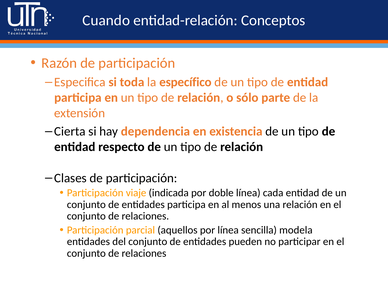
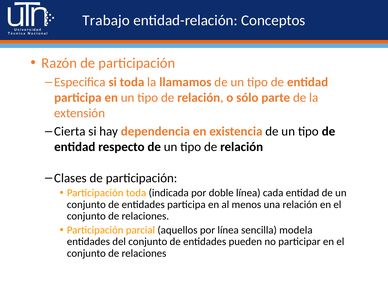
Cuando: Cuando -> Trabajo (106, 20)
específico: específico -> llamamos (185, 82)
Participación viaje: viaje -> toda (136, 193)
